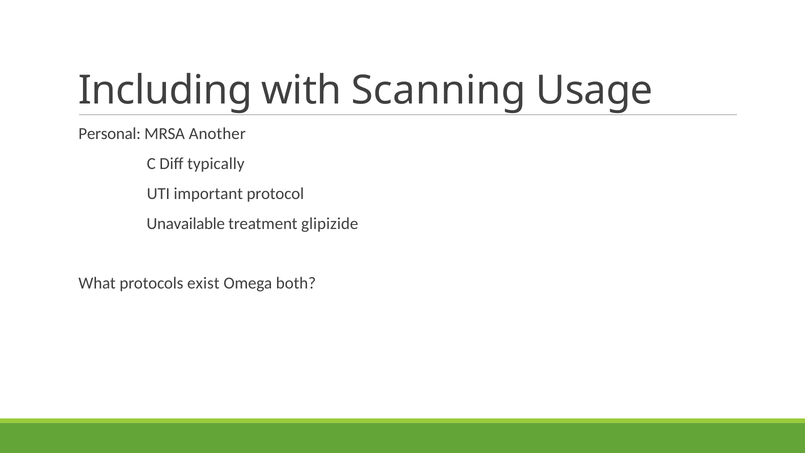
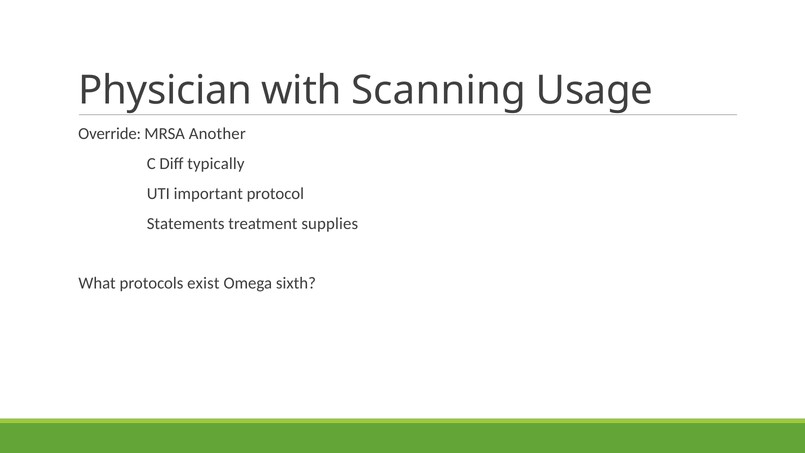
Including: Including -> Physician (165, 90)
Personal: Personal -> Override (110, 134)
Unavailable: Unavailable -> Statements (186, 224)
glipizide: glipizide -> supplies (330, 224)
both: both -> sixth (296, 283)
